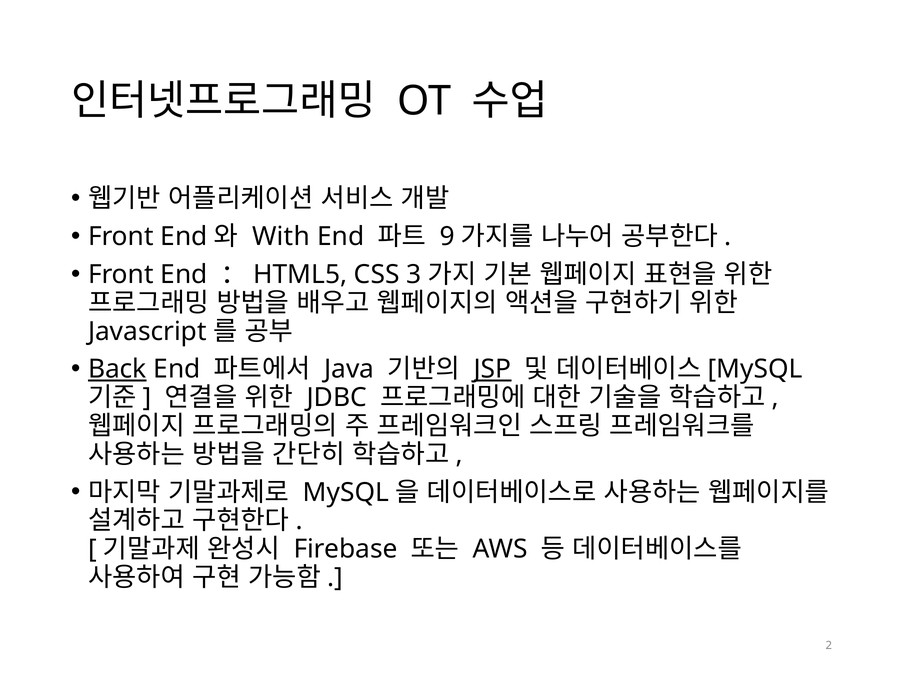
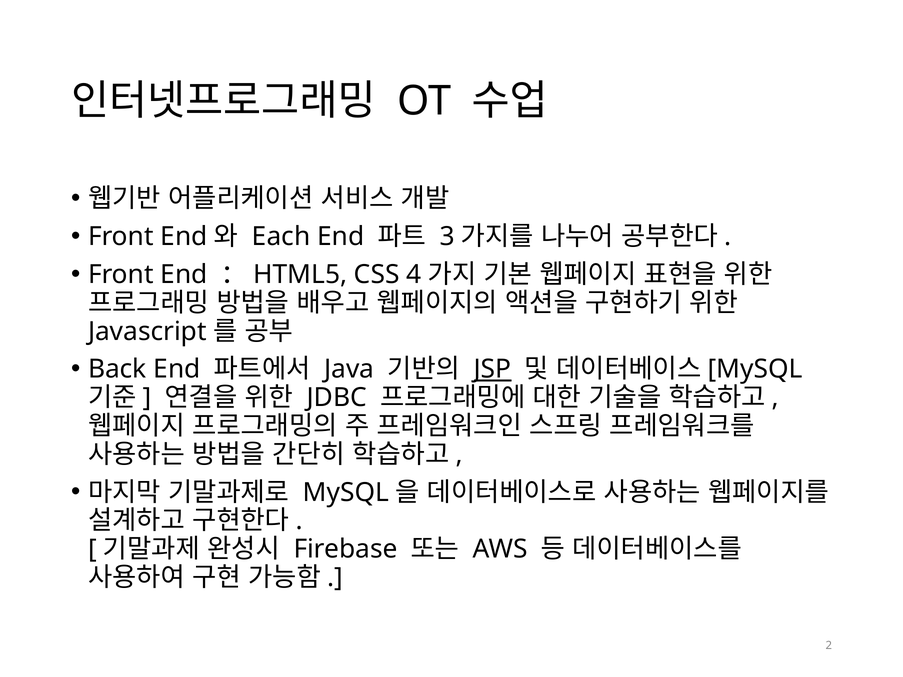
With: With -> Each (281, 237)
9: 9 -> 3 (447, 237)
3: 3 -> 4 (414, 275)
Back underline: present -> none (117, 369)
